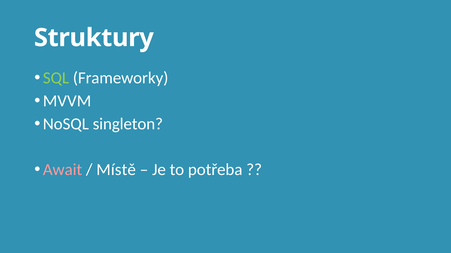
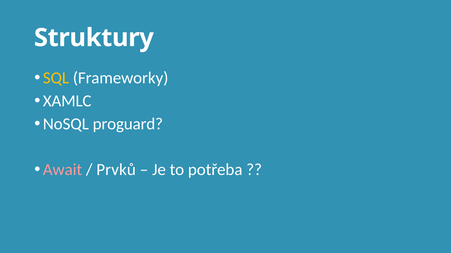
SQL colour: light green -> yellow (56, 78)
MVVM: MVVM -> XAMLC (67, 101)
singleton: singleton -> proguard (128, 124)
Místě: Místě -> Prvků (116, 170)
